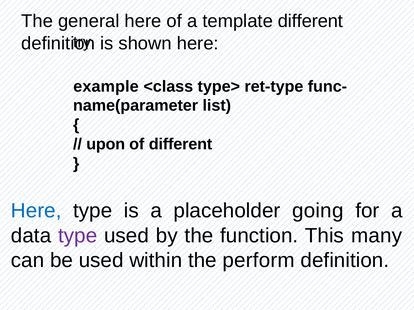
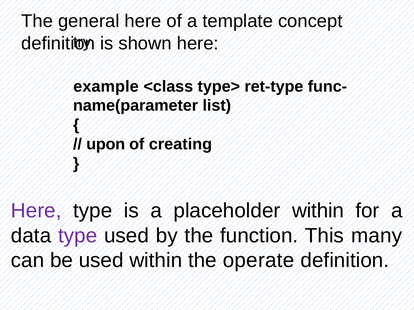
template different: different -> concept (310, 21)
of different: different -> creating (180, 145)
Here colour: blue -> purple (36, 211)
placeholder going: going -> within (318, 211)
perform: perform -> operate (259, 261)
